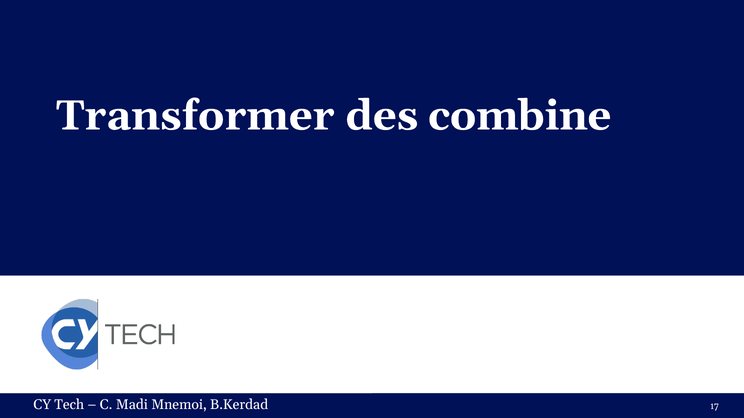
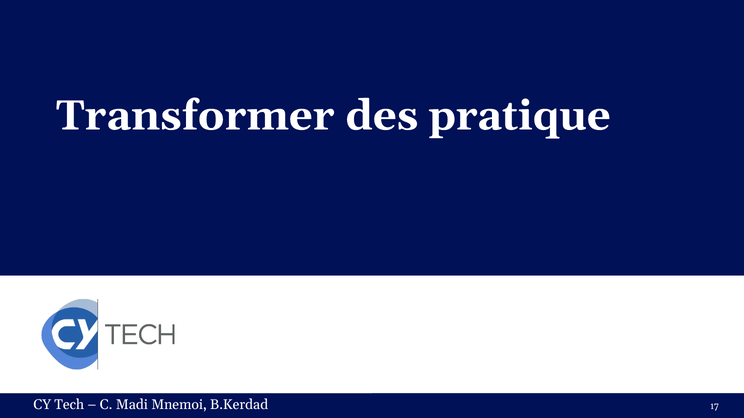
combine: combine -> pratique (520, 116)
